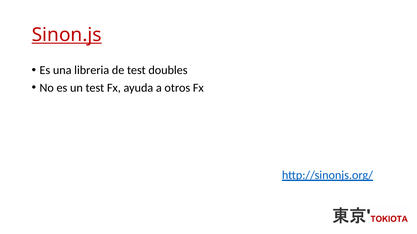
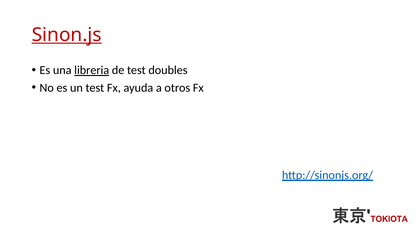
libreria underline: none -> present (92, 70)
